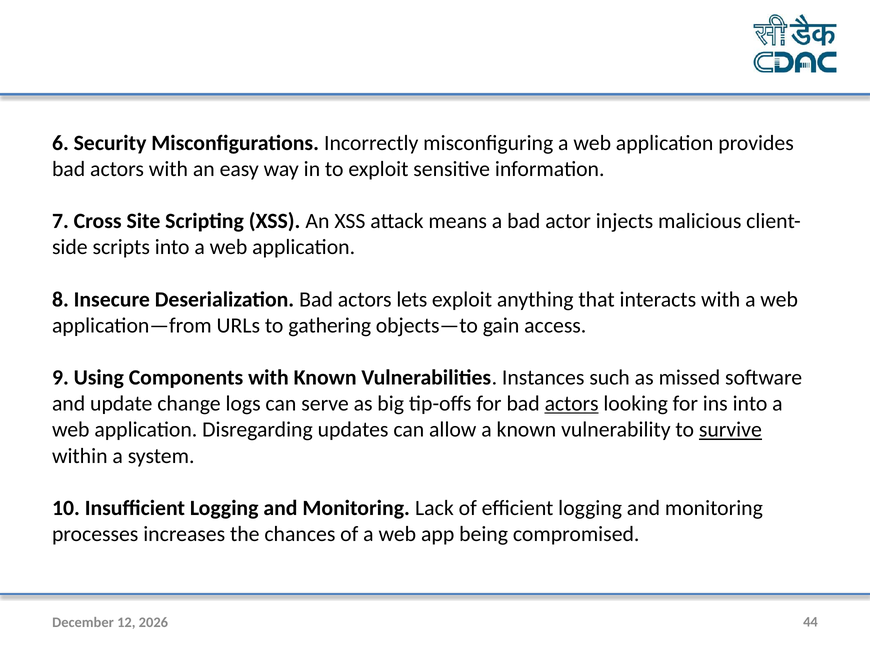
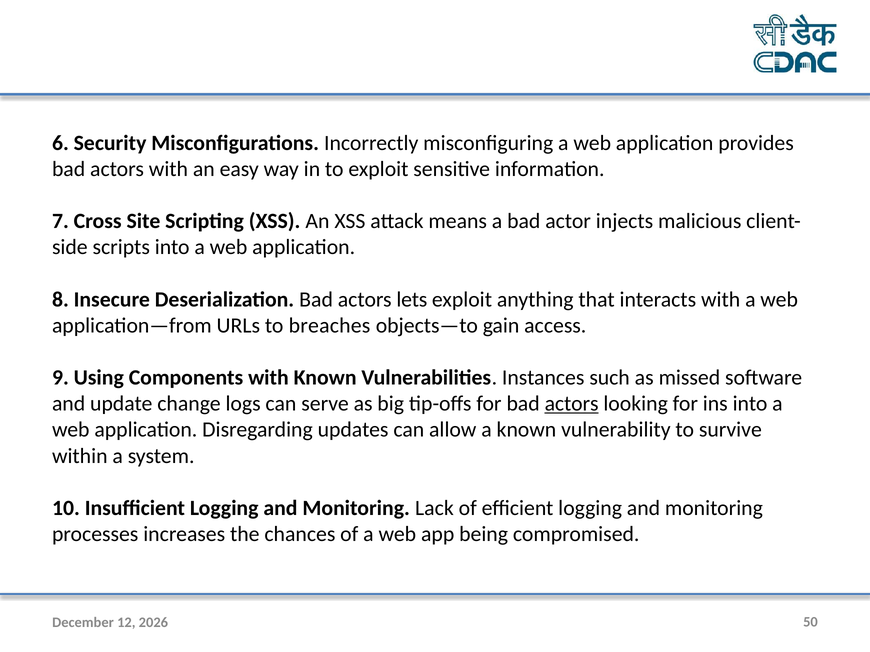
gathering: gathering -> breaches (330, 326)
survive underline: present -> none (730, 430)
44: 44 -> 50 (810, 622)
